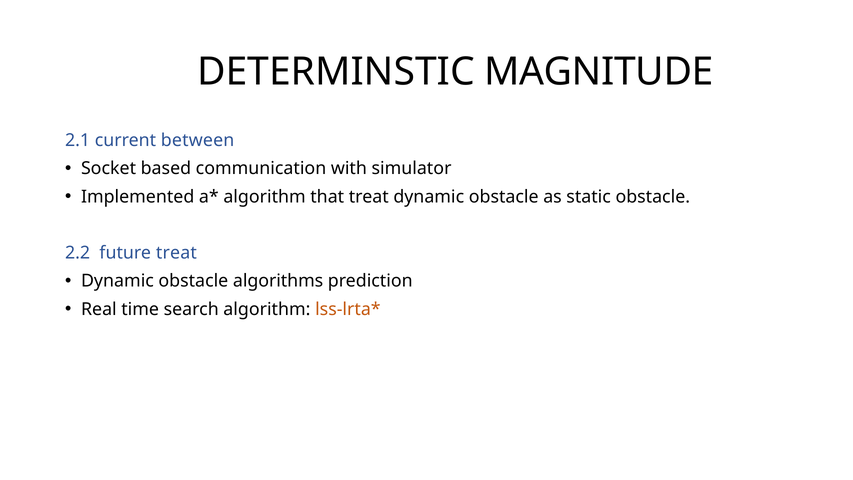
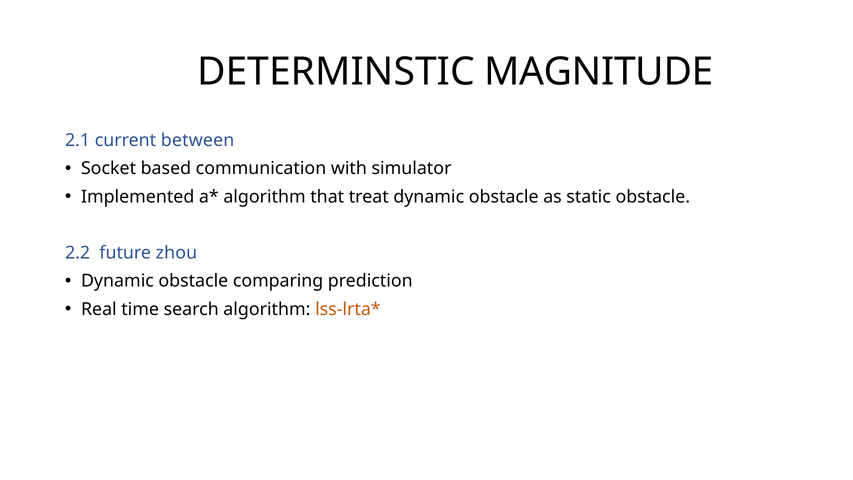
future treat: treat -> zhou (176, 253)
algorithms: algorithms -> comparing (278, 281)
